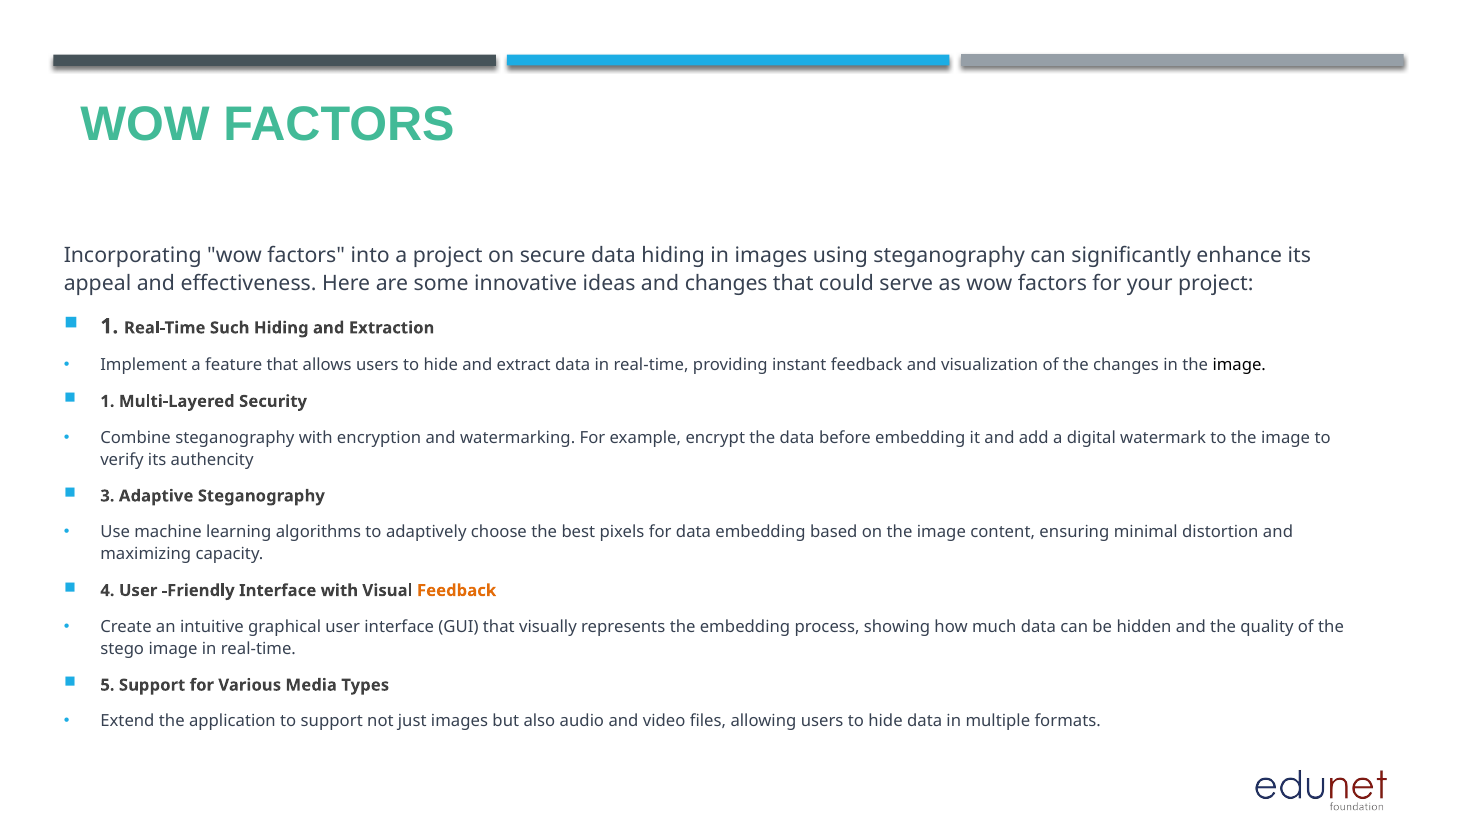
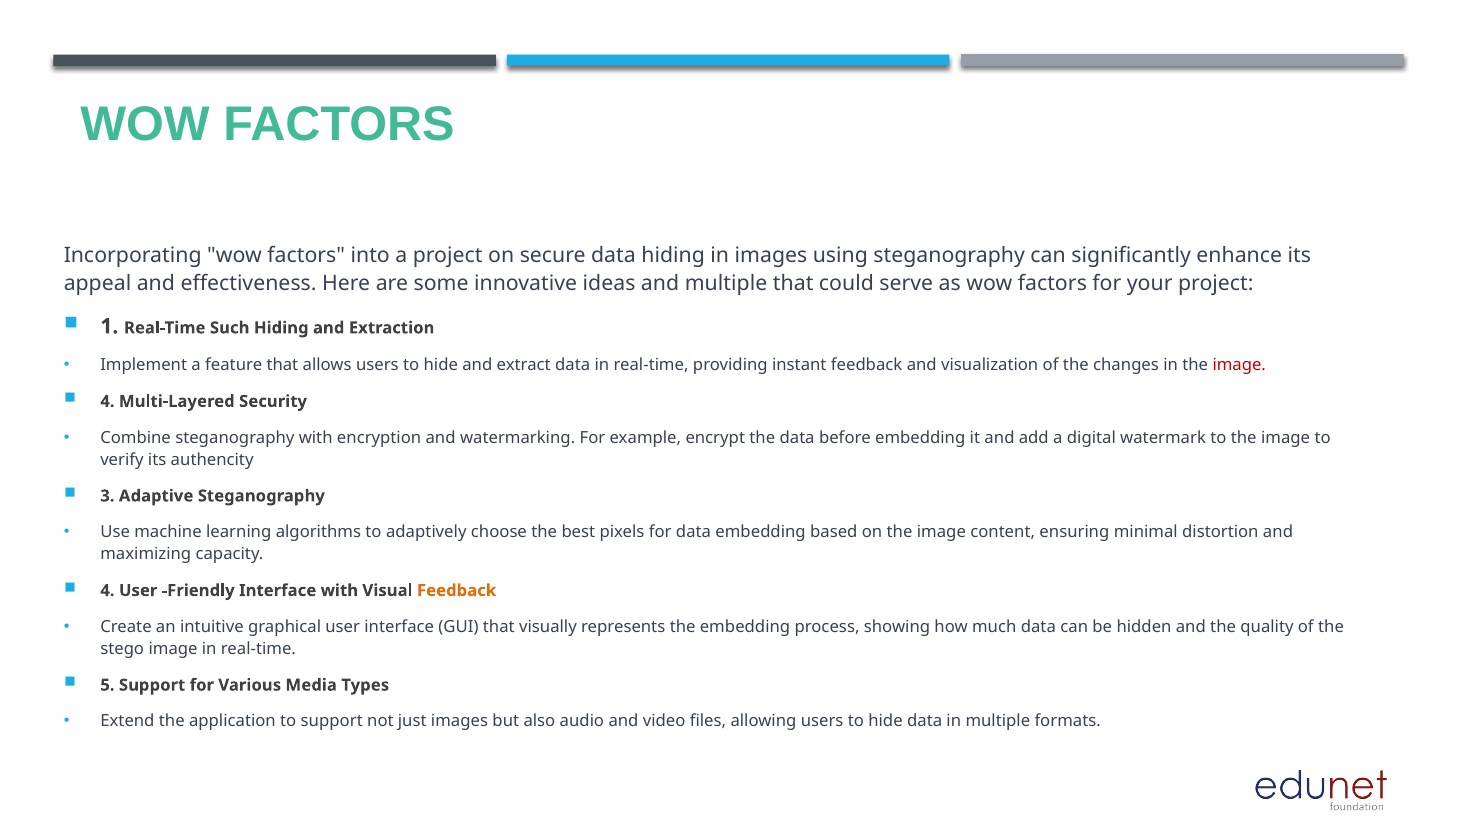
and changes: changes -> multiple (726, 283)
image colour: black -> red (1239, 365)
1: 1 -> 4 (107, 402)
